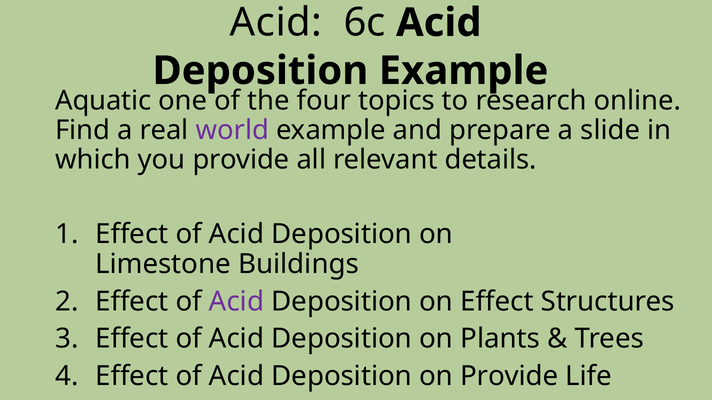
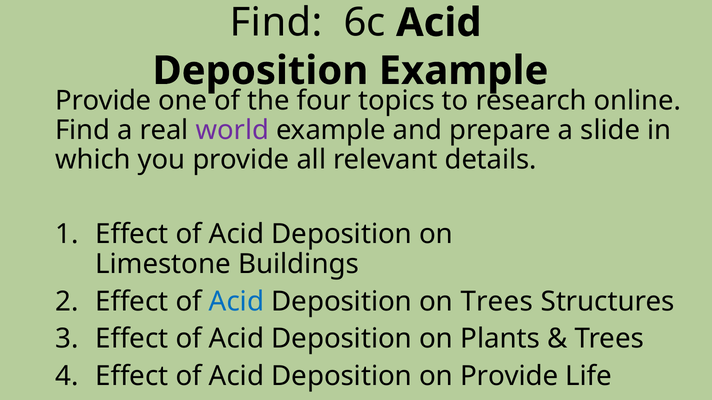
Acid: Acid -> Find (276, 23)
Aquatic: Aquatic -> Provide (103, 101)
Acid colour: purple -> blue (237, 302)
on Effect: Effect -> Trees (497, 302)
